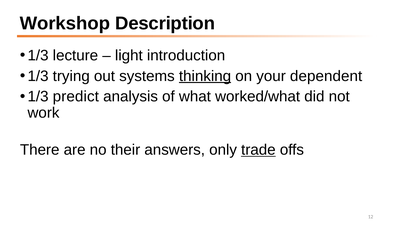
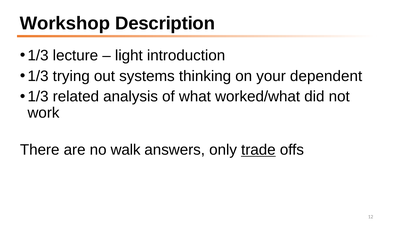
thinking underline: present -> none (205, 76)
predict: predict -> related (76, 97)
their: their -> walk (126, 150)
